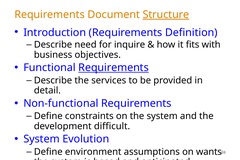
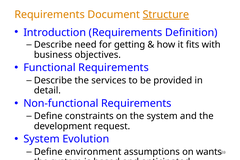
inquire: inquire -> getting (130, 45)
Requirements underline: present -> none (114, 68)
difficult: difficult -> request (112, 126)
